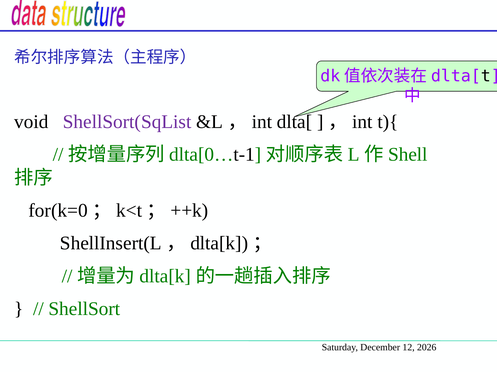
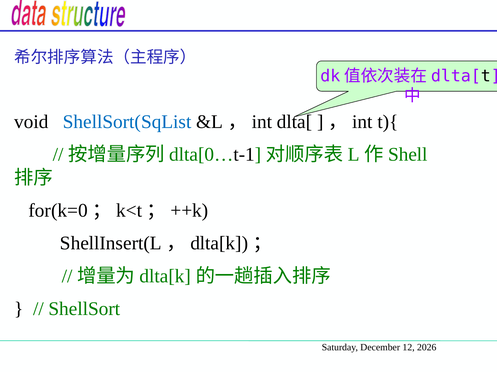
ShellSort(SqList colour: purple -> blue (127, 122)
